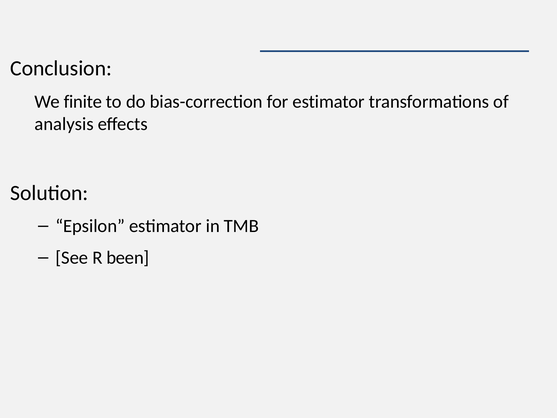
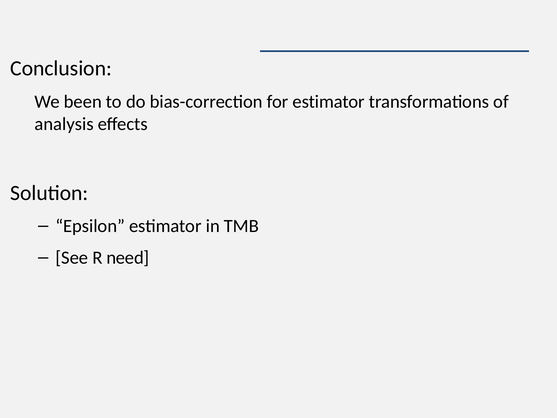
finite: finite -> been (83, 102)
been: been -> need (128, 258)
